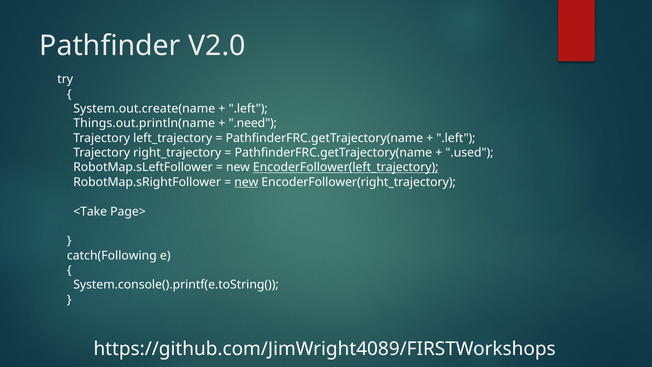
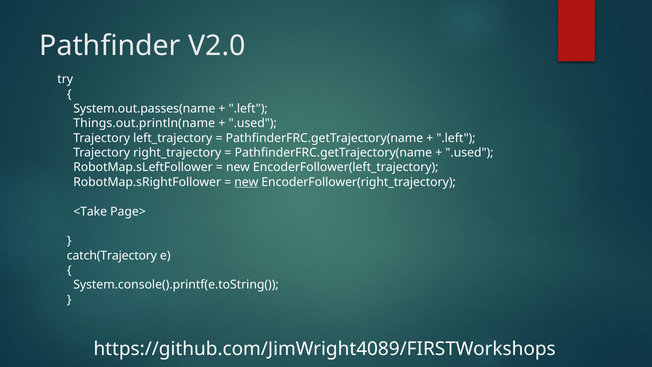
System.out.create(name: System.out.create(name -> System.out.passes(name (144, 109)
.need: .need -> .used (253, 123)
EncoderFollower(left_trajectory underline: present -> none (346, 167)
catch(Following: catch(Following -> catch(Trajectory (112, 255)
